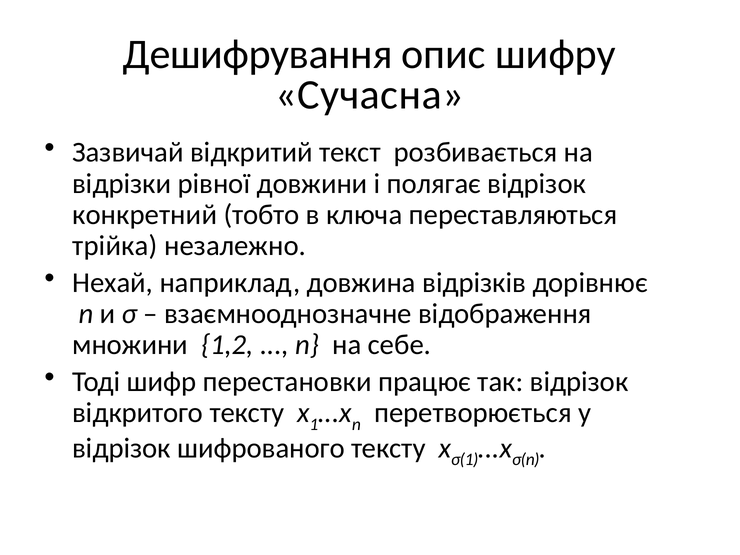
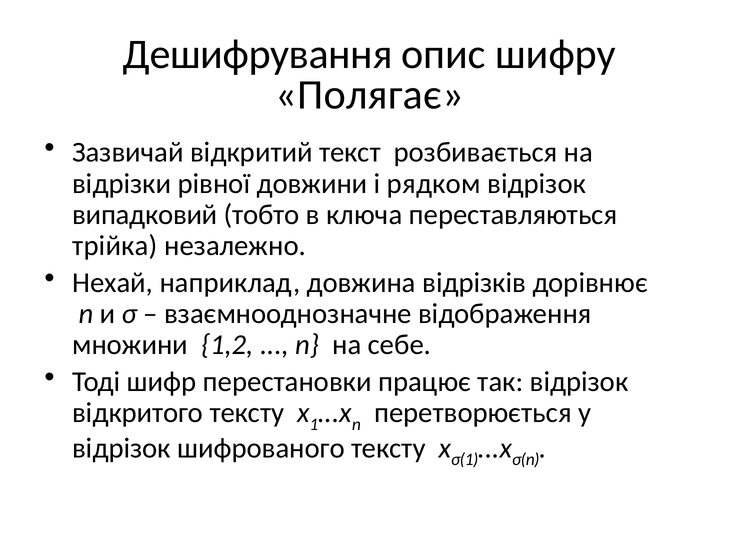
Сучасна: Сучасна -> Полягає (370, 95)
полягає: полягає -> рядком (434, 184)
конкретний: конкретний -> випадковий (145, 215)
